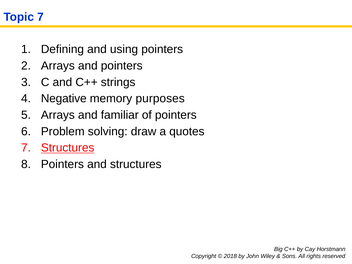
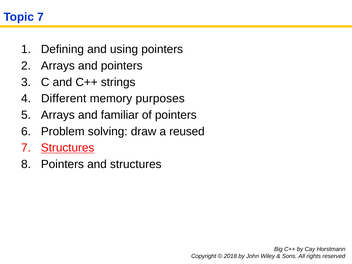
Negative: Negative -> Different (64, 99)
quotes: quotes -> reused (187, 131)
